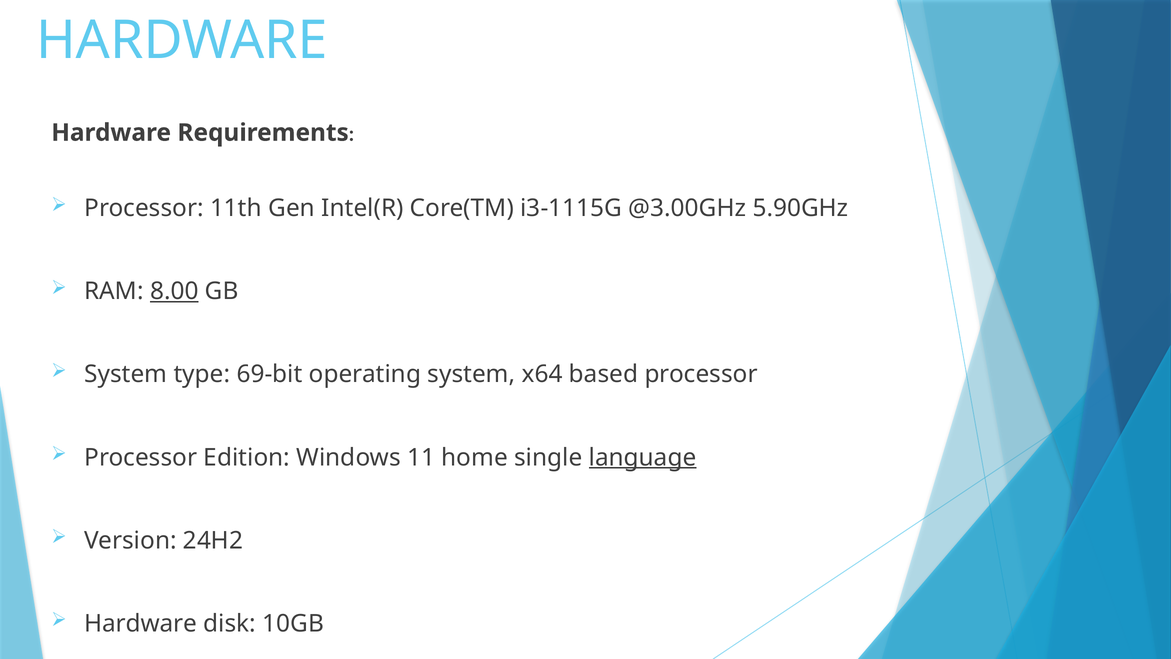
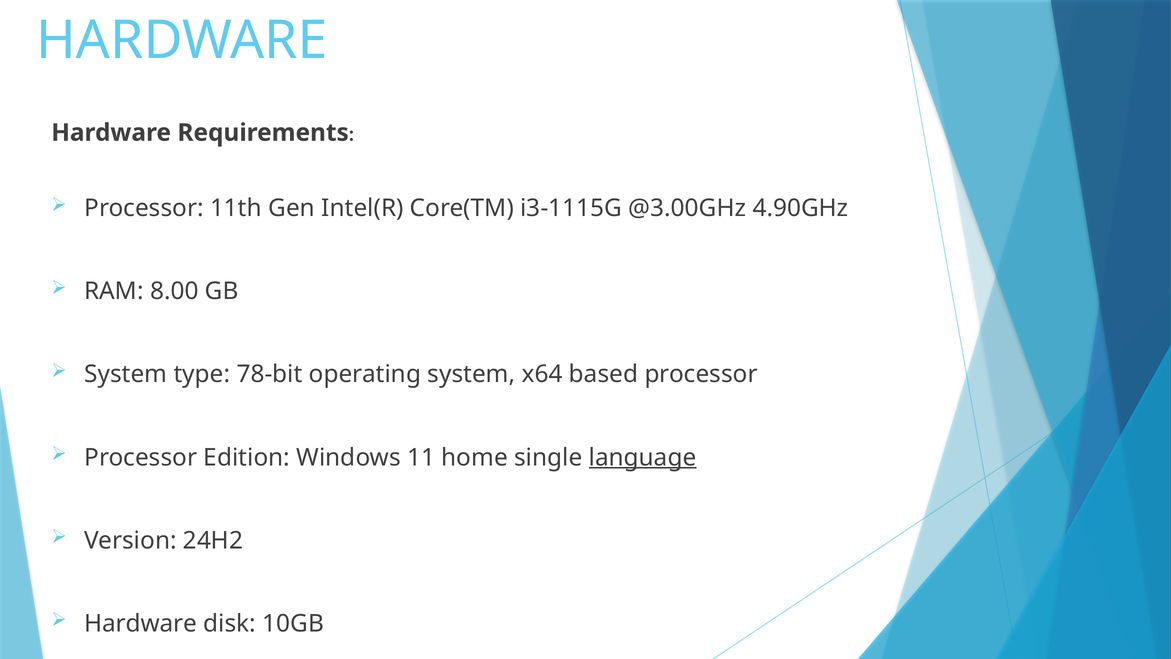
5.90GHz: 5.90GHz -> 4.90GHz (800, 208)
8.00 underline: present -> none (174, 291)
69-bit: 69-bit -> 78-bit (270, 374)
